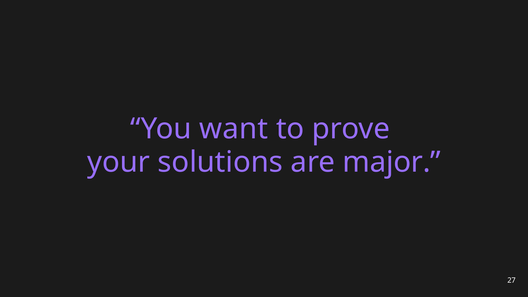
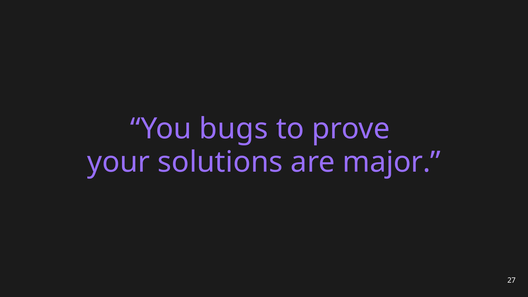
want: want -> bugs (234, 129)
